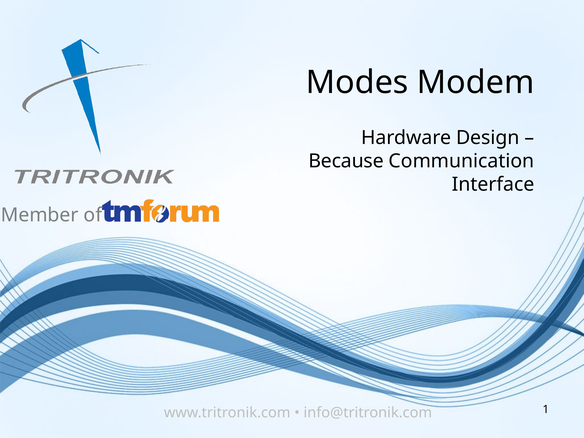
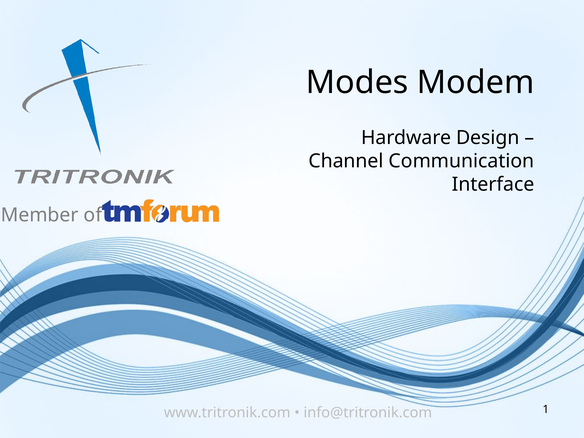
Because: Because -> Channel (346, 161)
